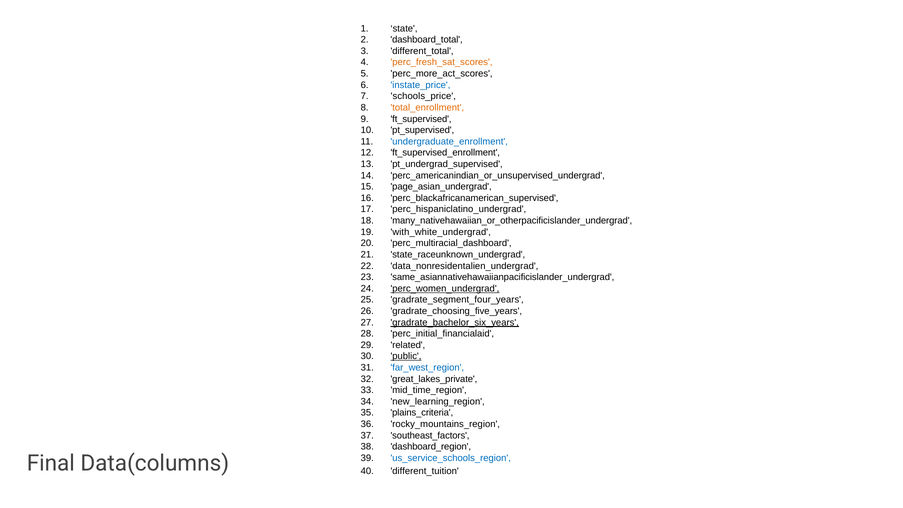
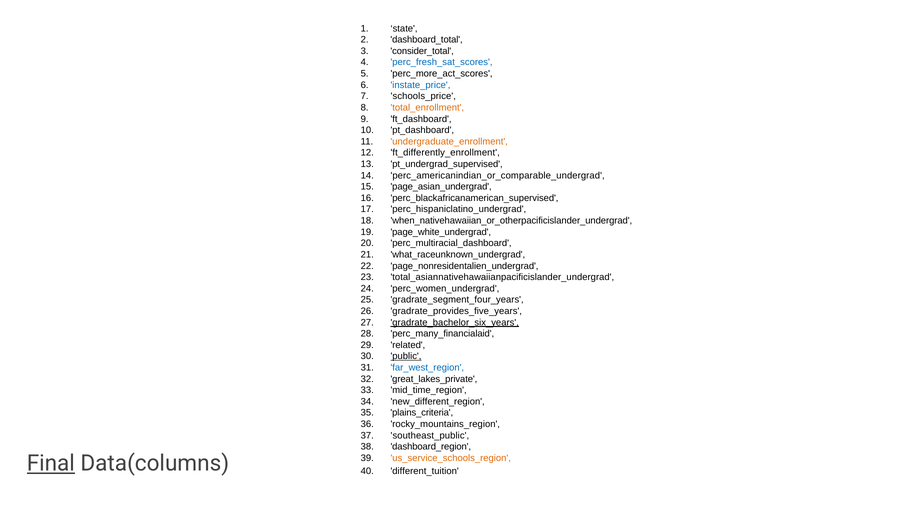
different_total: different_total -> consider_total (422, 51)
perc_fresh_sat_scores colour: orange -> blue (442, 62)
ft_supervised: ft_supervised -> ft_dashboard (421, 119)
pt_supervised: pt_supervised -> pt_dashboard (422, 130)
undergraduate_enrollment colour: blue -> orange (449, 142)
ft_supervised_enrollment: ft_supervised_enrollment -> ft_differently_enrollment (445, 153)
perc_americanindian_or_unsupervised_undergrad: perc_americanindian_or_unsupervised_undergrad -> perc_americanindian_or_comparable_undergrad (498, 175)
many_nativehawaiian_or_otherpacificislander_undergrad: many_nativehawaiian_or_otherpacificislander_undergrad -> when_nativehawaiian_or_otherpacificislander_undergrad (511, 221)
with_white_undergrad: with_white_undergrad -> page_white_undergrad (441, 232)
state_raceunknown_undergrad: state_raceunknown_undergrad -> what_raceunknown_undergrad (458, 255)
data_nonresidentalien_undergrad: data_nonresidentalien_undergrad -> page_nonresidentalien_undergrad (464, 266)
same_asiannativehawaiianpacificislander_undergrad: same_asiannativehawaiianpacificislander_undergrad -> total_asiannativehawaiianpacificislander_undergrad (502, 277)
perc_women_undergrad underline: present -> none (445, 288)
gradrate_choosing_five_years: gradrate_choosing_five_years -> gradrate_provides_five_years (456, 311)
perc_initial_financialaid: perc_initial_financialaid -> perc_many_financialaid (442, 334)
new_learning_region: new_learning_region -> new_different_region (438, 402)
southeast_factors: southeast_factors -> southeast_public (430, 435)
us_service_schools_region colour: blue -> orange (451, 458)
Final underline: none -> present (51, 463)
